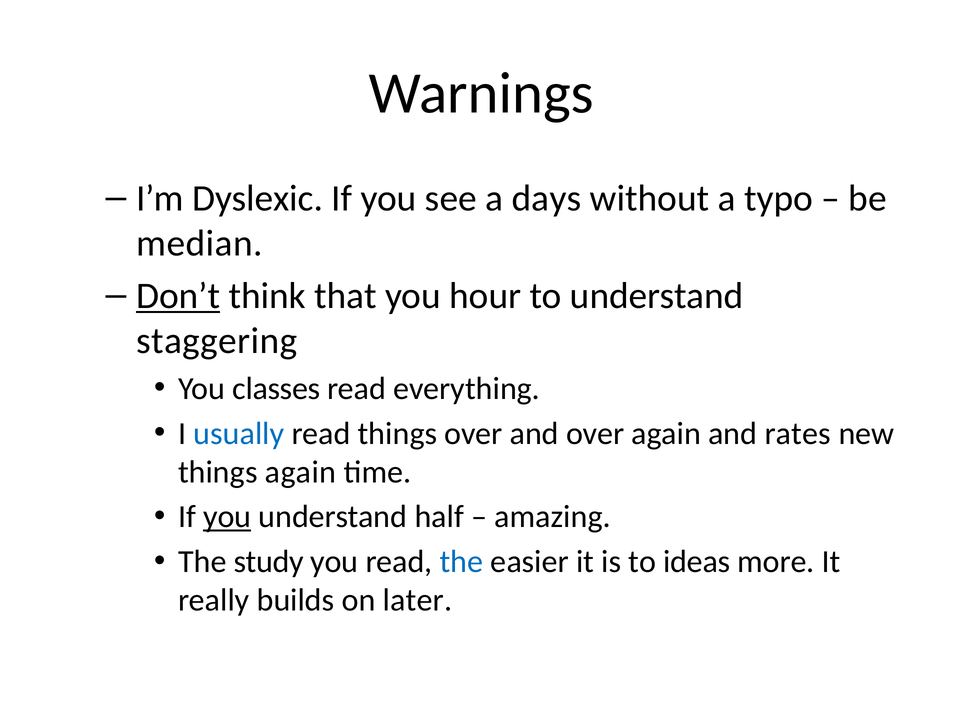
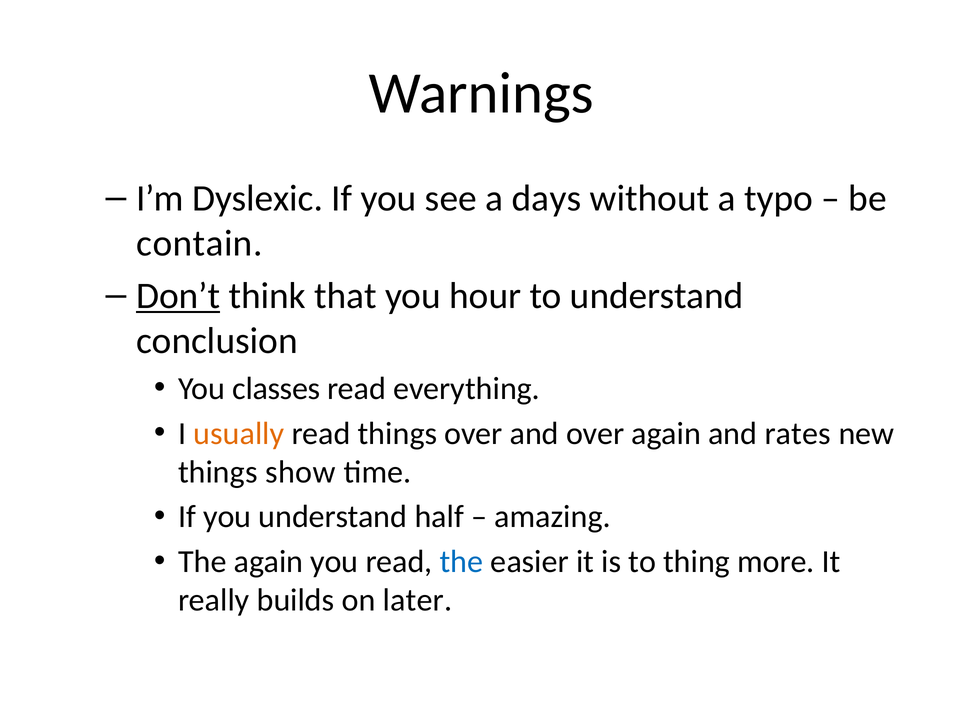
median: median -> contain (199, 243)
staggering: staggering -> conclusion (217, 341)
usually colour: blue -> orange (239, 434)
things again: again -> show (301, 472)
you underline: present -> none (227, 517)
The study: study -> again (269, 562)
ideas: ideas -> thing (697, 562)
